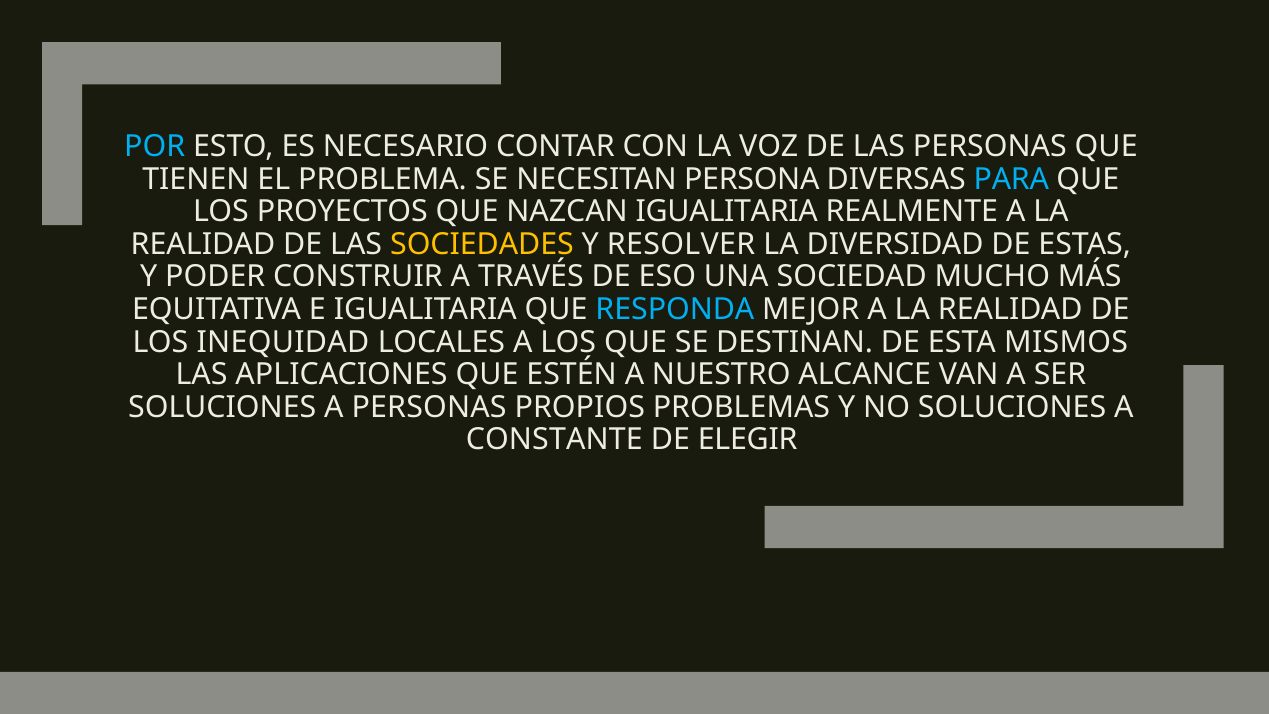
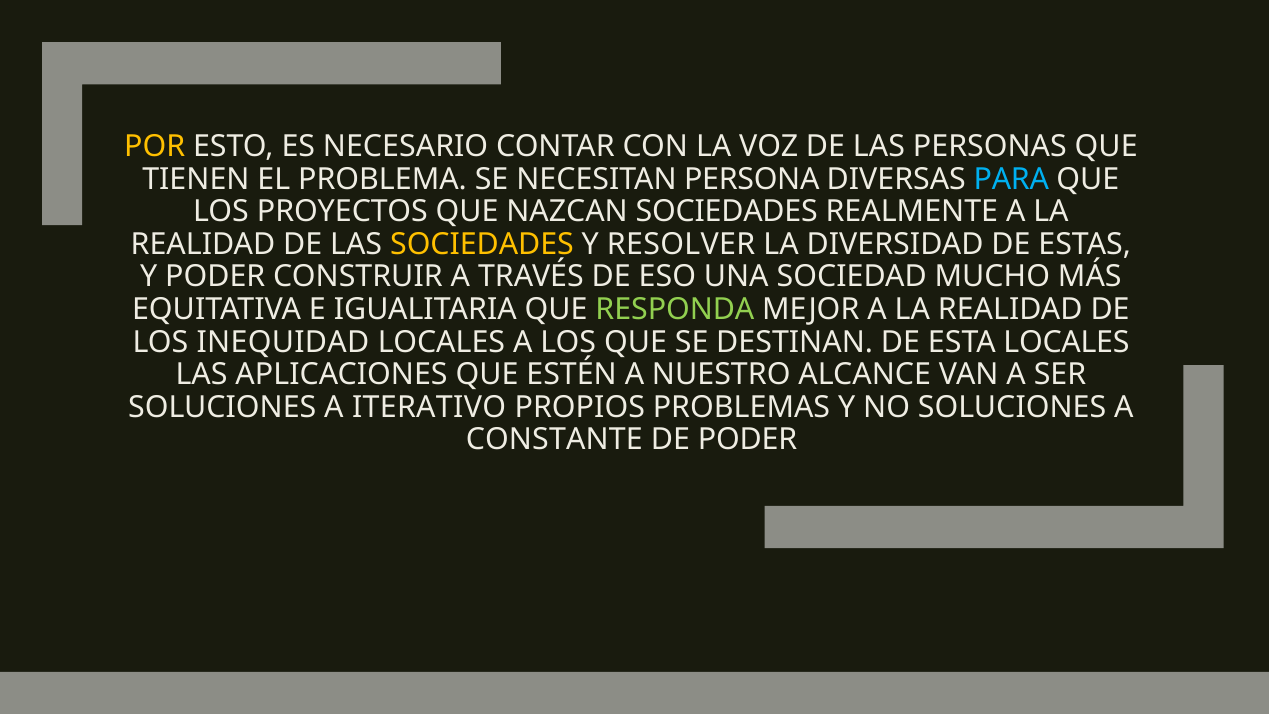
POR colour: light blue -> yellow (155, 147)
NAZCAN IGUALITARIA: IGUALITARIA -> SOCIEDADES (727, 212)
RESPONDA colour: light blue -> light green (675, 309)
ESTA MISMOS: MISMOS -> LOCALES (1066, 342)
A PERSONAS: PERSONAS -> ITERATIVO (429, 407)
DE ELEGIR: ELEGIR -> PODER (748, 440)
